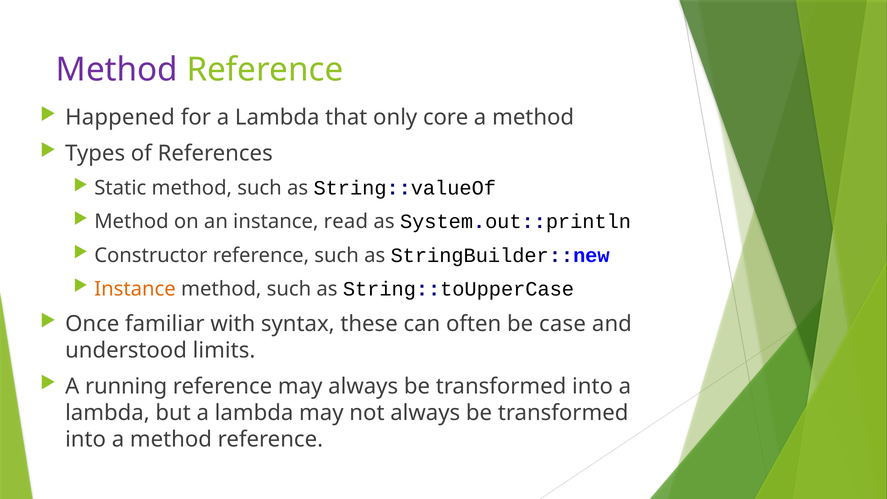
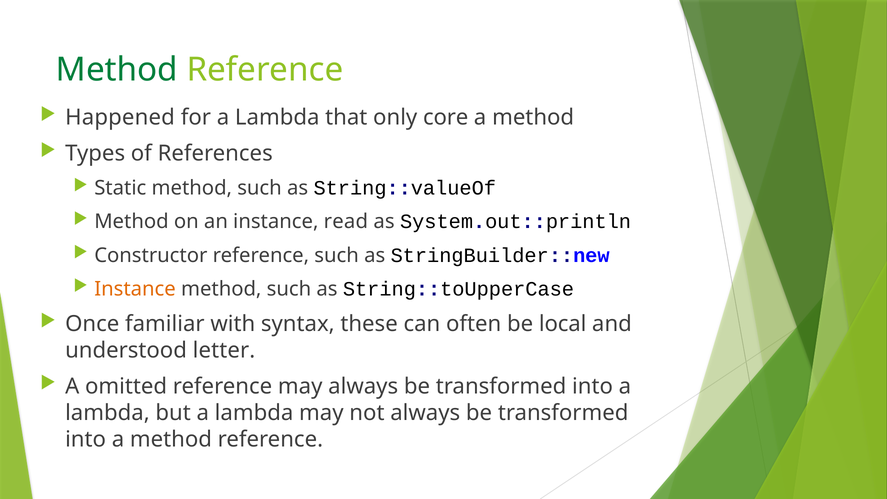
Method colour: purple -> green (117, 70)
case: case -> local (563, 324)
limits: limits -> letter (224, 350)
running: running -> omitted (126, 386)
